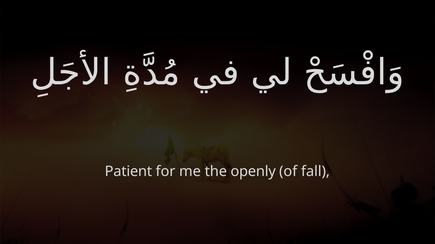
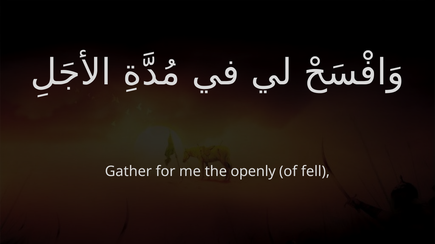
Patient: Patient -> Gather (128, 172)
fall: fall -> fell (315, 172)
